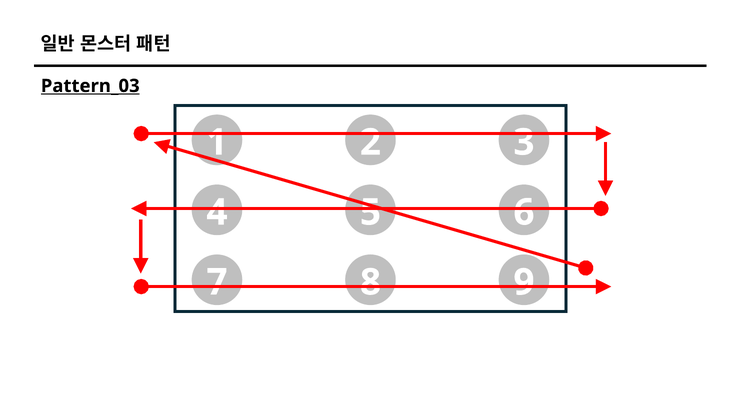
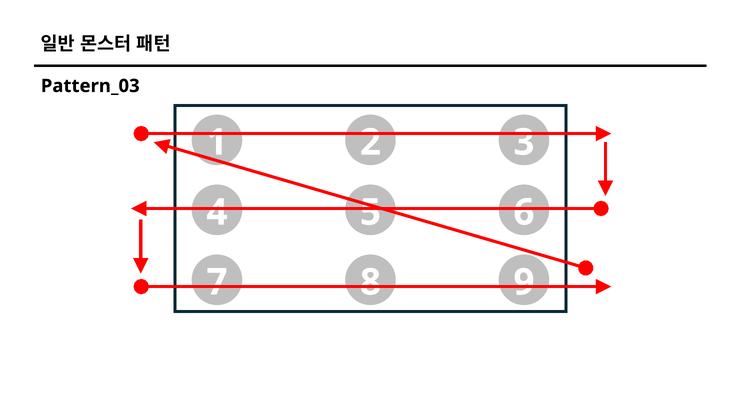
Pattern_03 underline: present -> none (90, 86)
